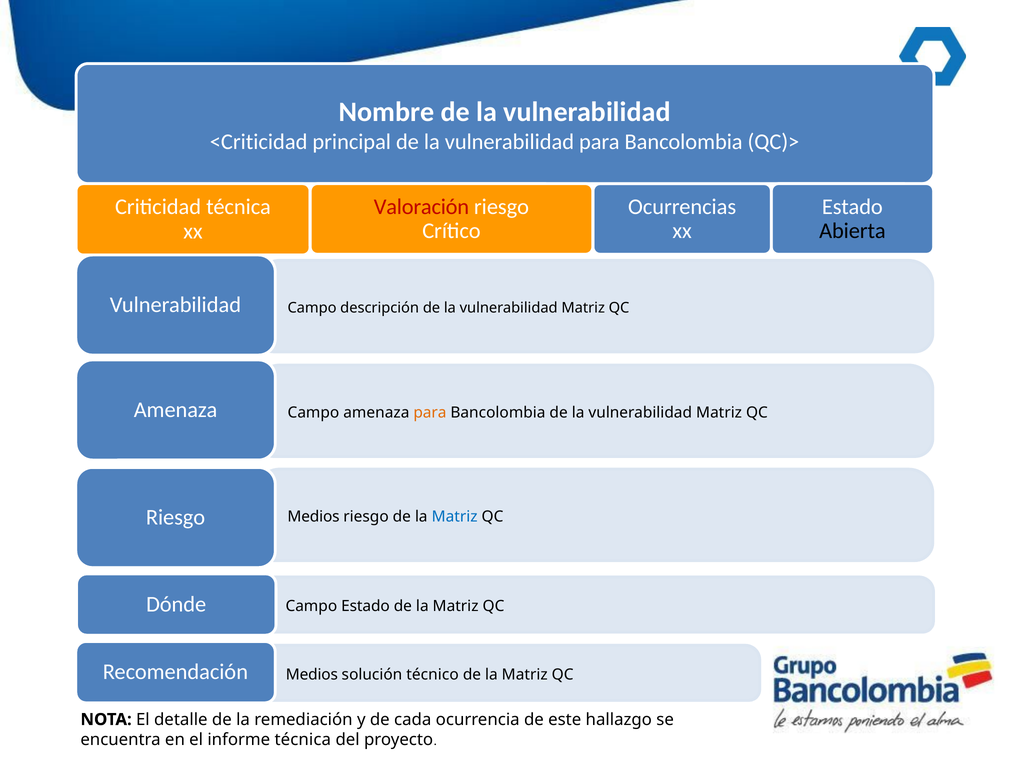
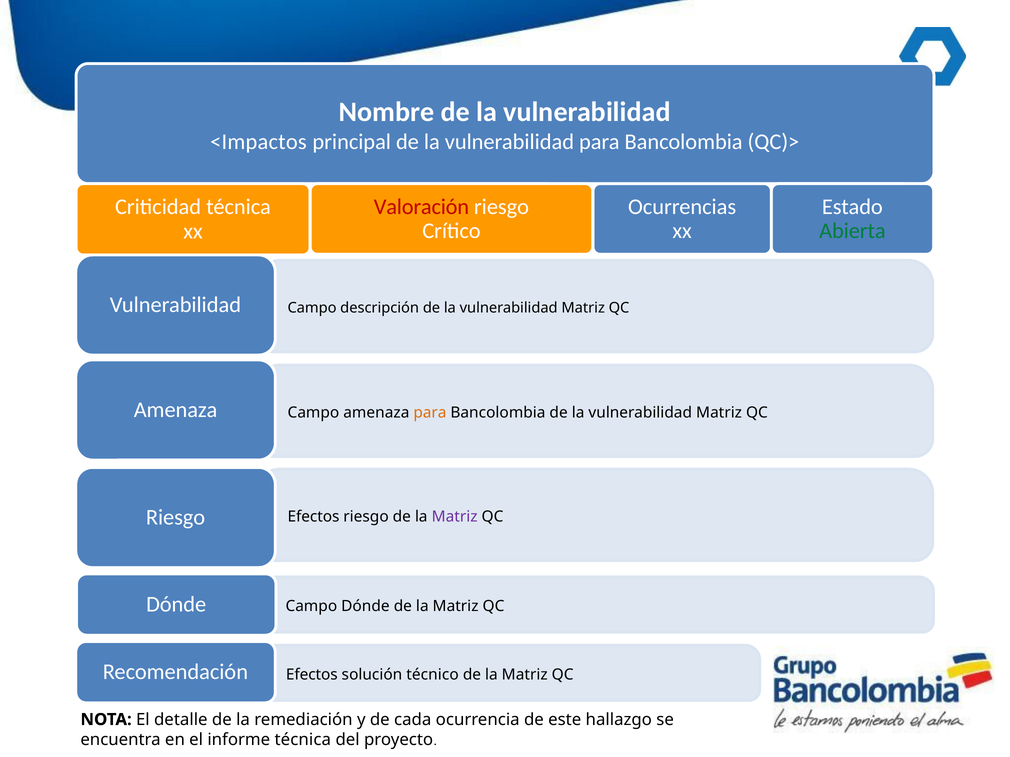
<Criticidad: <Criticidad -> <Impactos (258, 142)
Abierta colour: black -> green (852, 231)
Medios: Medios -> Efectos (314, 517)
Matriz colour: blue -> purple (455, 517)
Campo Estado: Estado -> Dónde (365, 607)
Medios: Medios -> Efectos (312, 675)
